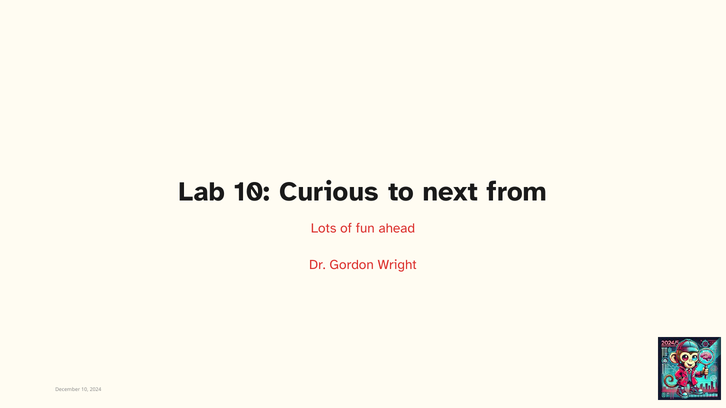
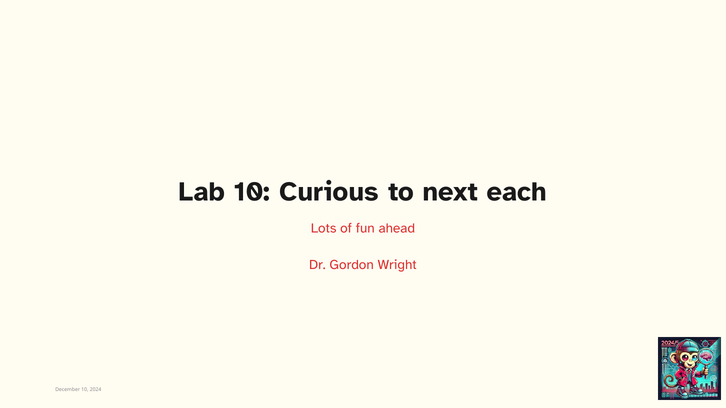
from: from -> each (517, 192)
